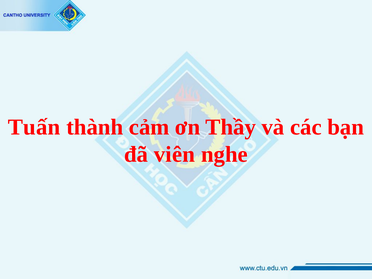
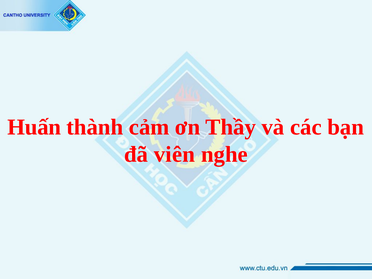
Tuấn: Tuấn -> Huấn (34, 127)
